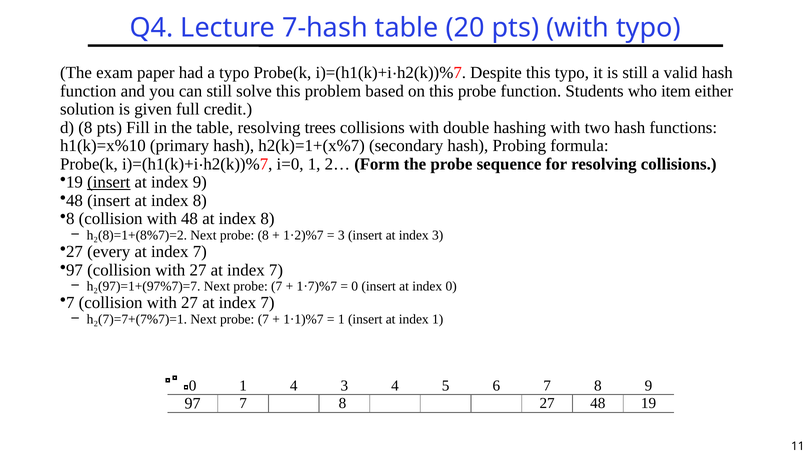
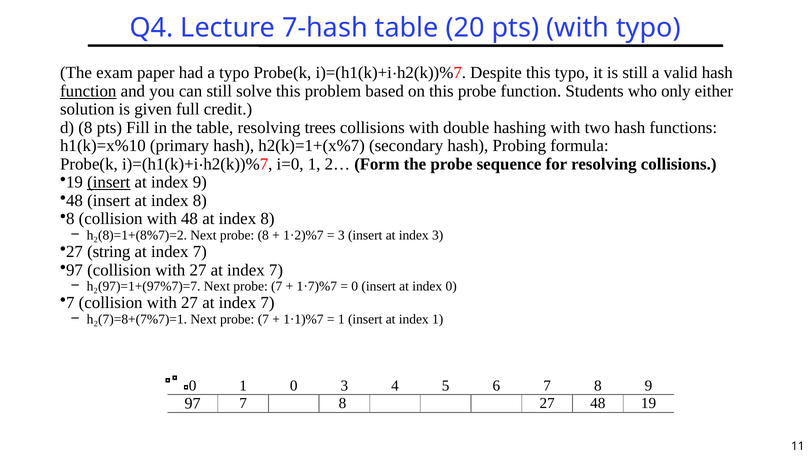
function underline: none -> present (88, 91)
item: item -> only (676, 91)
every: every -> string (109, 252)
h₂(7)=7+(7%7)=1: h₂(7)=7+(7%7)=1 -> h₂(7)=8+(7%7)=1 (137, 319)
0 1 4: 4 -> 0 (294, 386)
